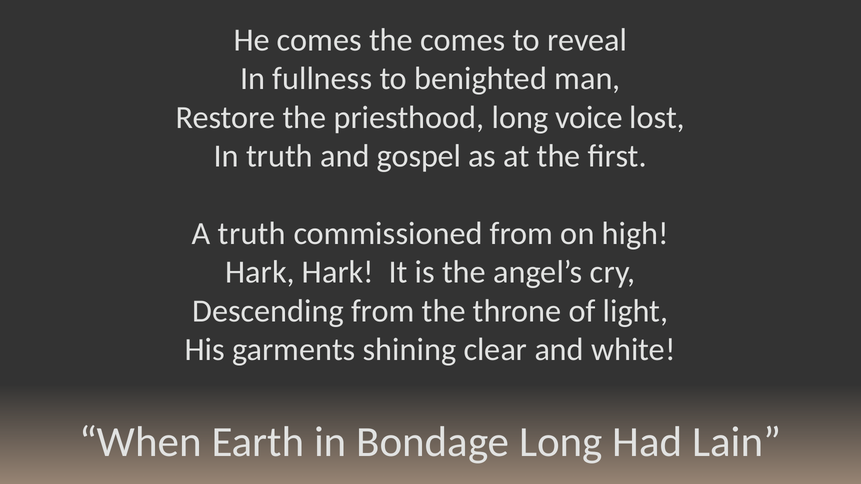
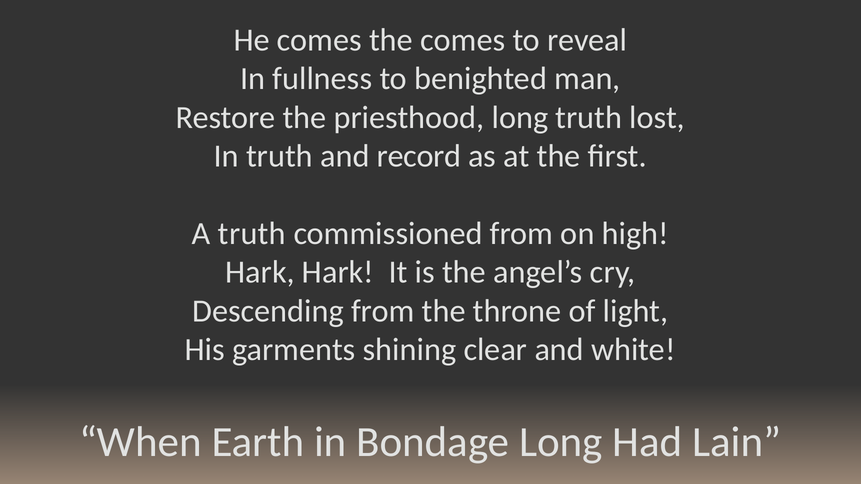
long voice: voice -> truth (589, 117)
gospel: gospel -> record (419, 156)
